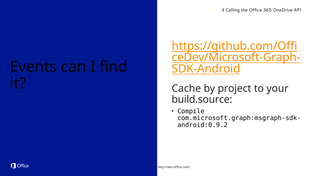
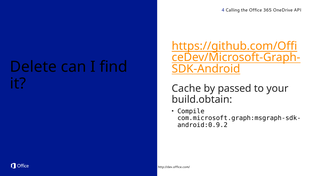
Events: Events -> Delete (33, 67)
project: project -> passed (235, 89)
build.source: build.source -> build.obtain (202, 100)
